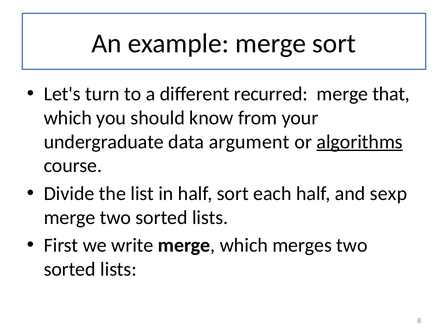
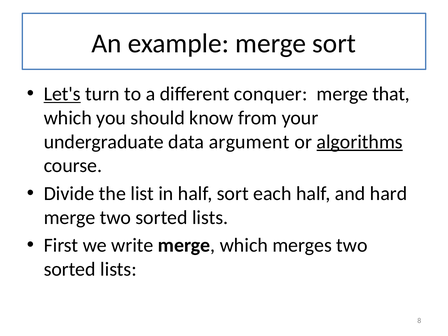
Let's underline: none -> present (62, 94)
recurred: recurred -> conquer (271, 94)
sexp: sexp -> hard (389, 194)
